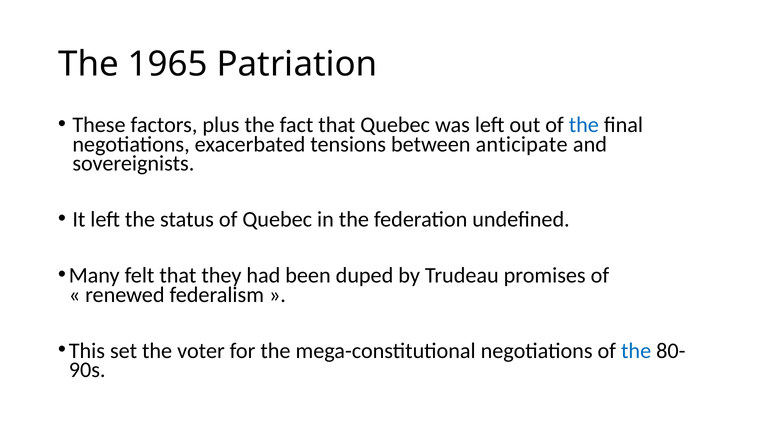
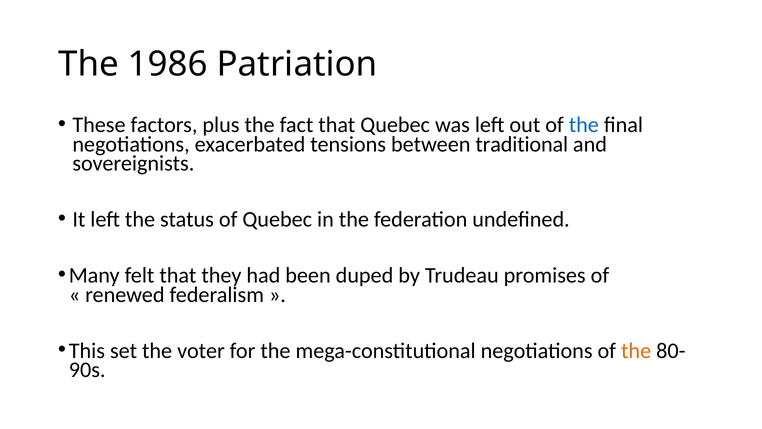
1965: 1965 -> 1986 (168, 64)
anticipate: anticipate -> traditional (522, 144)
the colour: blue -> orange (636, 350)
